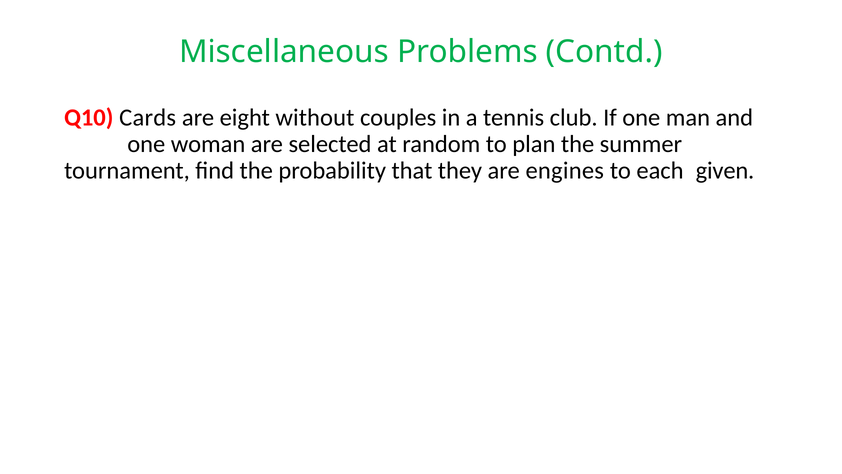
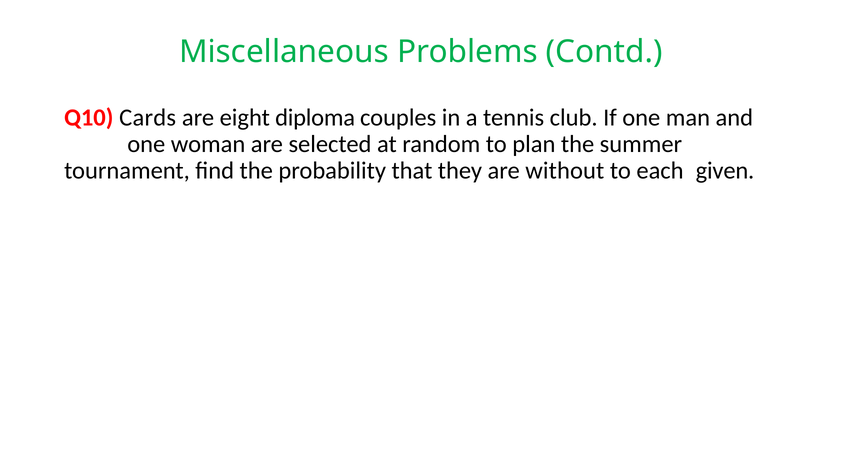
without: without -> diploma (315, 118)
engines: engines -> without (565, 171)
